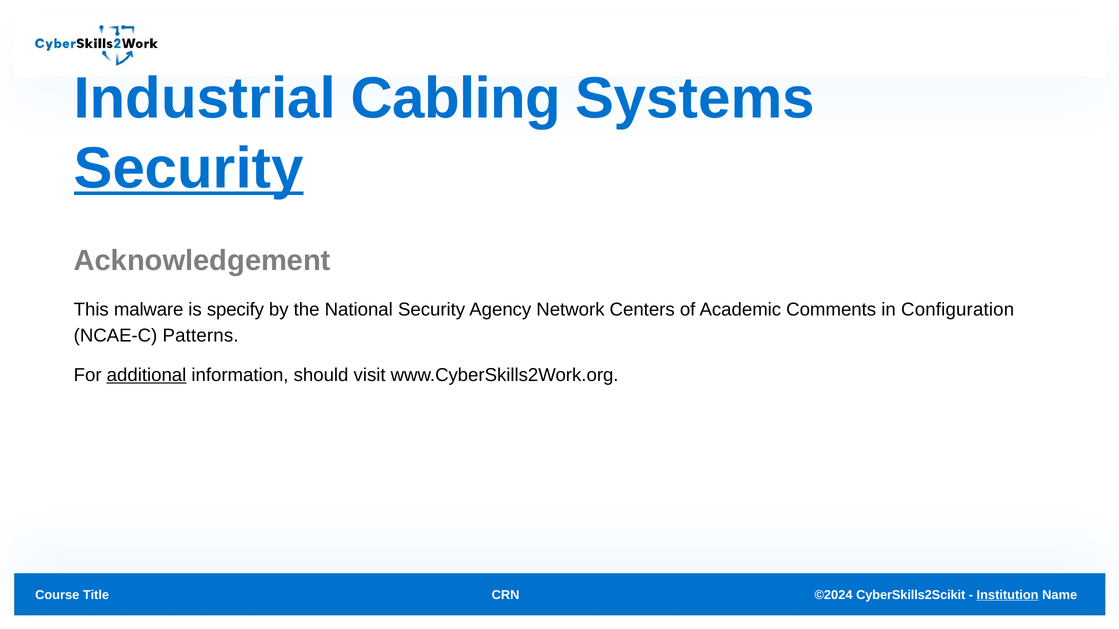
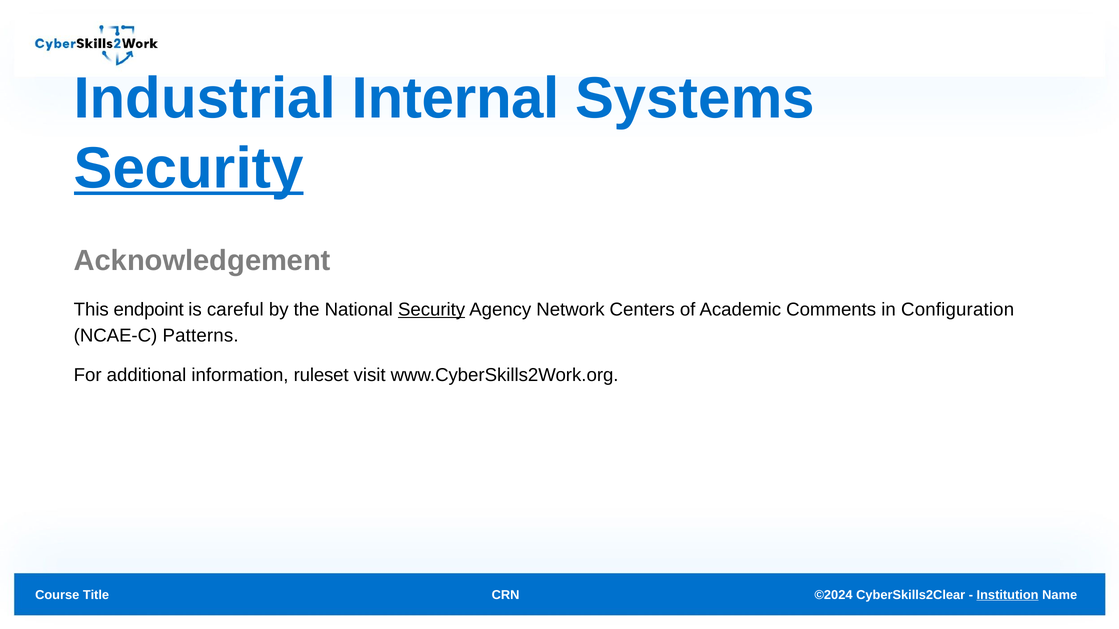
Cabling: Cabling -> Internal (456, 99)
malware: malware -> endpoint (149, 310)
specify: specify -> careful (235, 310)
Security underline: none -> present (432, 310)
additional underline: present -> none (147, 375)
should: should -> ruleset (321, 375)
CyberSkills2Scikit: CyberSkills2Scikit -> CyberSkills2Clear (911, 595)
